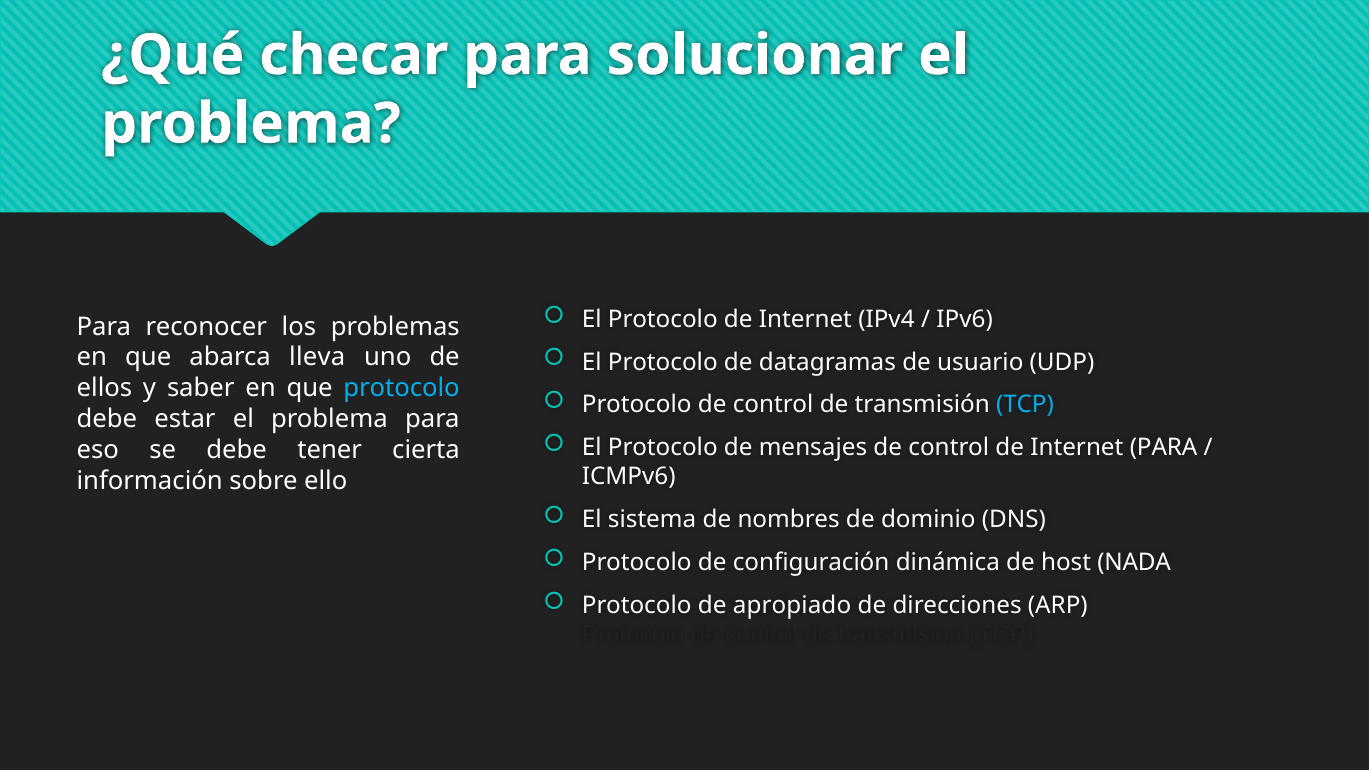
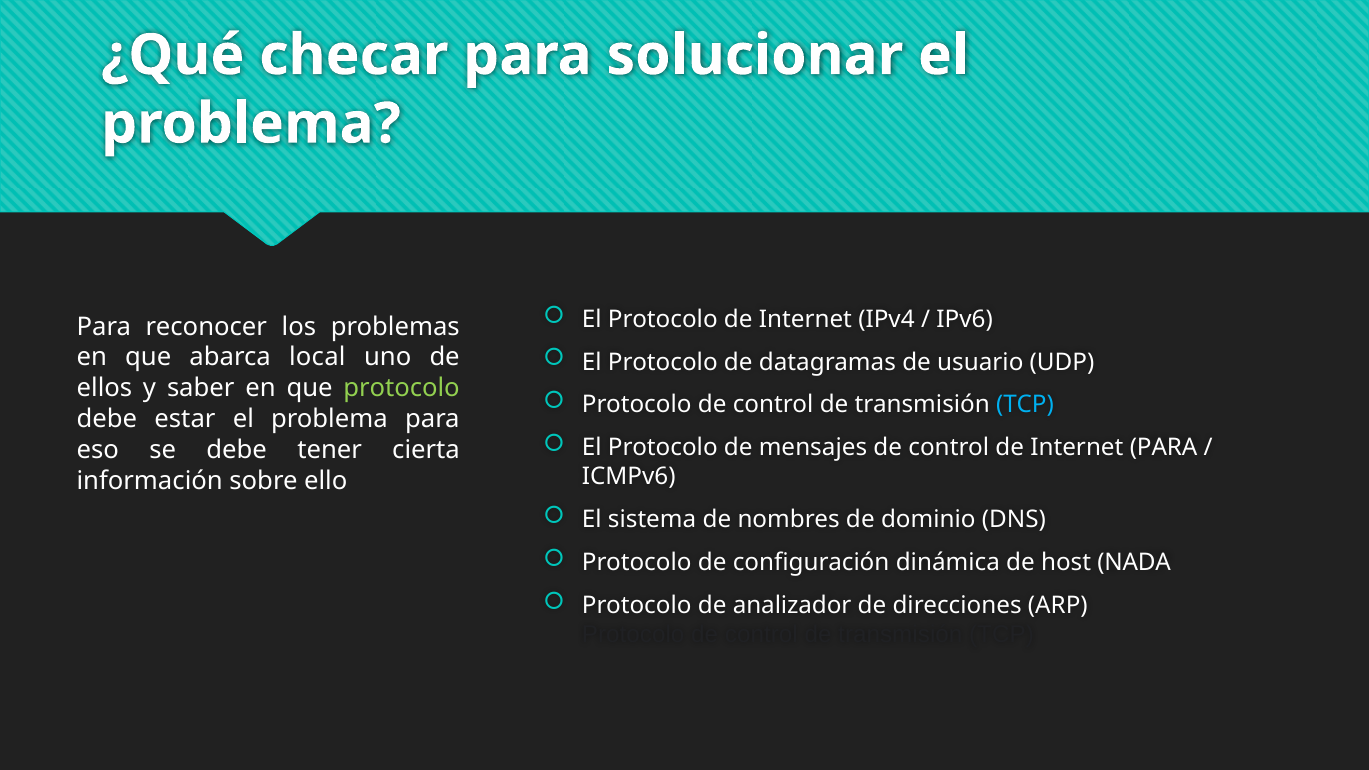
lleva: lleva -> local (317, 357)
protocolo colour: light blue -> light green (402, 388)
apropiado: apropiado -> analizador (792, 605)
